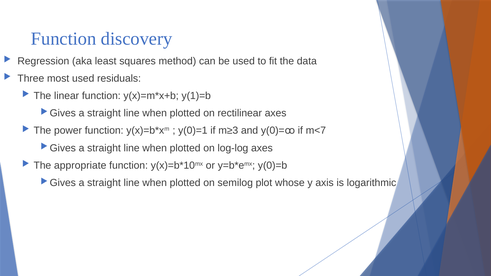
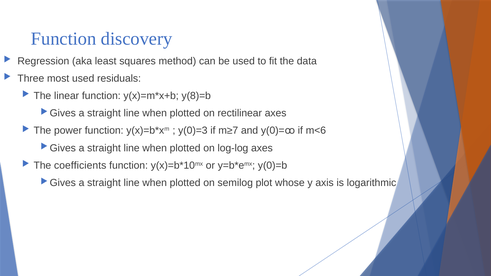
y(1)=b: y(1)=b -> y(8)=b (196, 96)
y(0)=1: y(0)=1 -> y(0)=3 (193, 131)
m≥3: m≥3 -> m≥7 (228, 131)
m<7: m<7 -> m<6 (316, 131)
appropriate: appropriate -> coefficients (80, 166)
